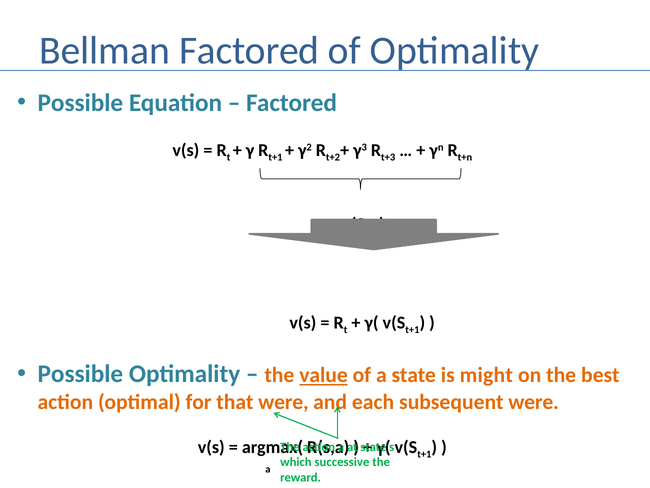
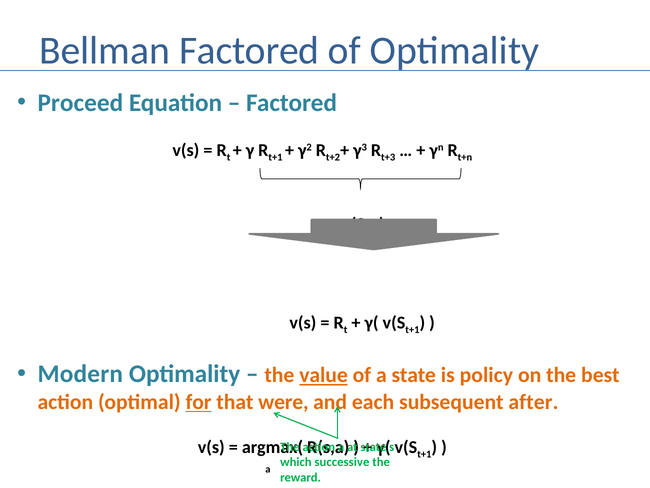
Possible: Possible -> Proceed (80, 103)
Possible: Possible -> Modern (80, 374)
might: might -> policy (486, 375)
for underline: none -> present (199, 402)
subsequent were: were -> after (533, 402)
